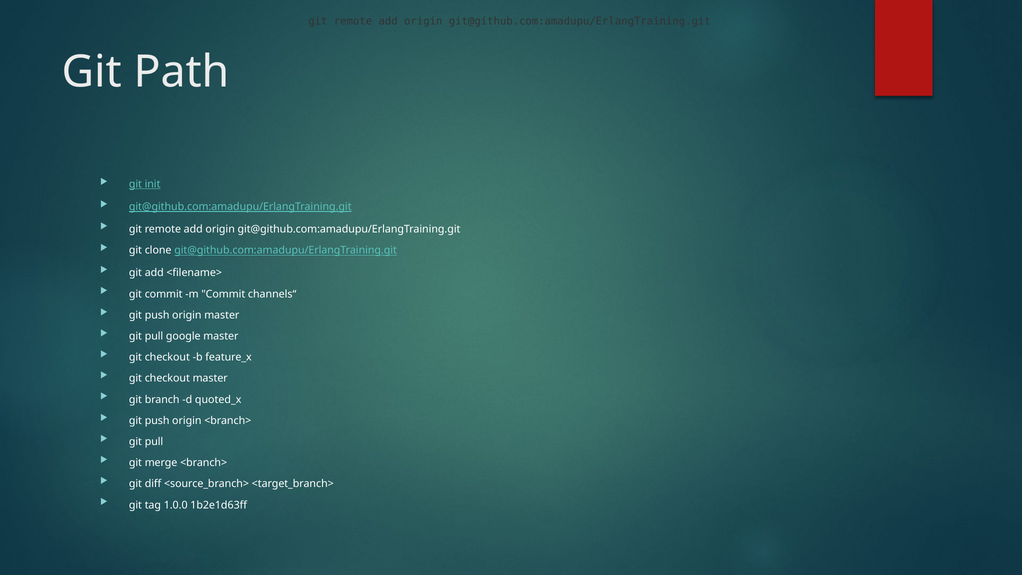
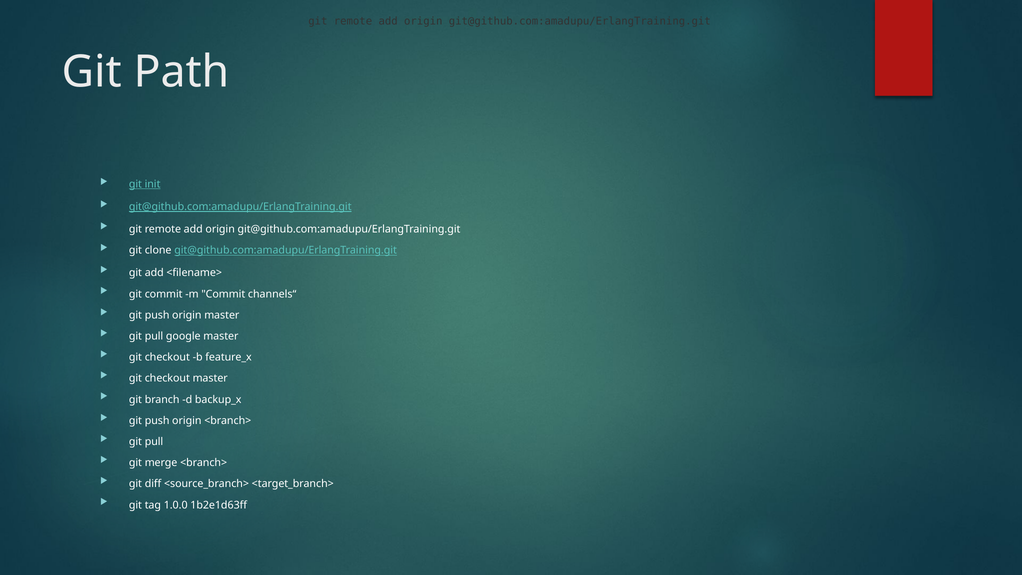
quoted_x: quoted_x -> backup_x (218, 399)
